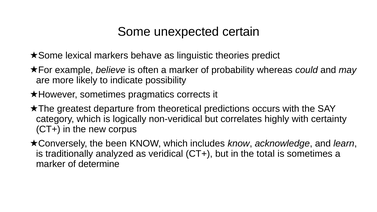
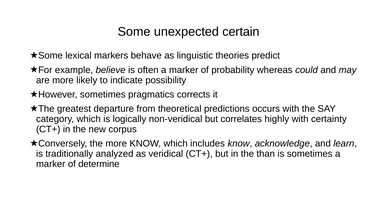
the been: been -> more (116, 144)
total: total -> than (266, 154)
